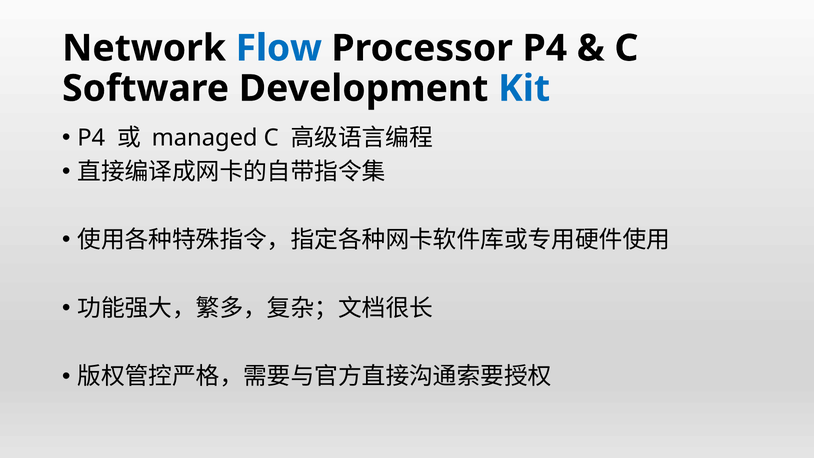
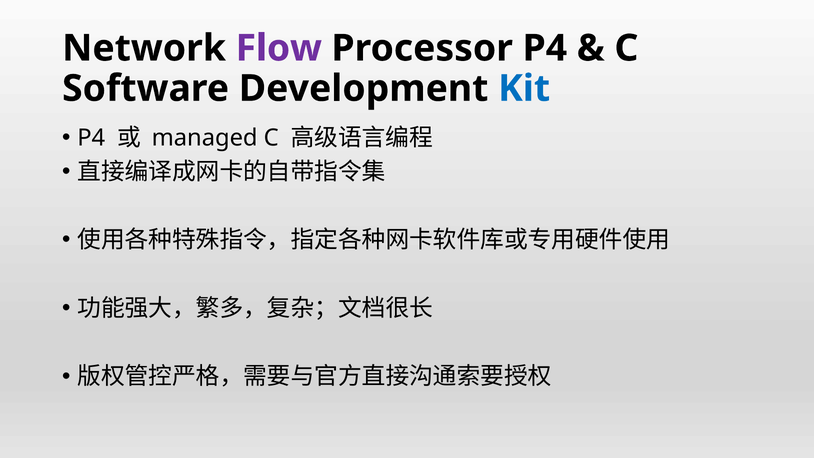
Flow colour: blue -> purple (279, 48)
